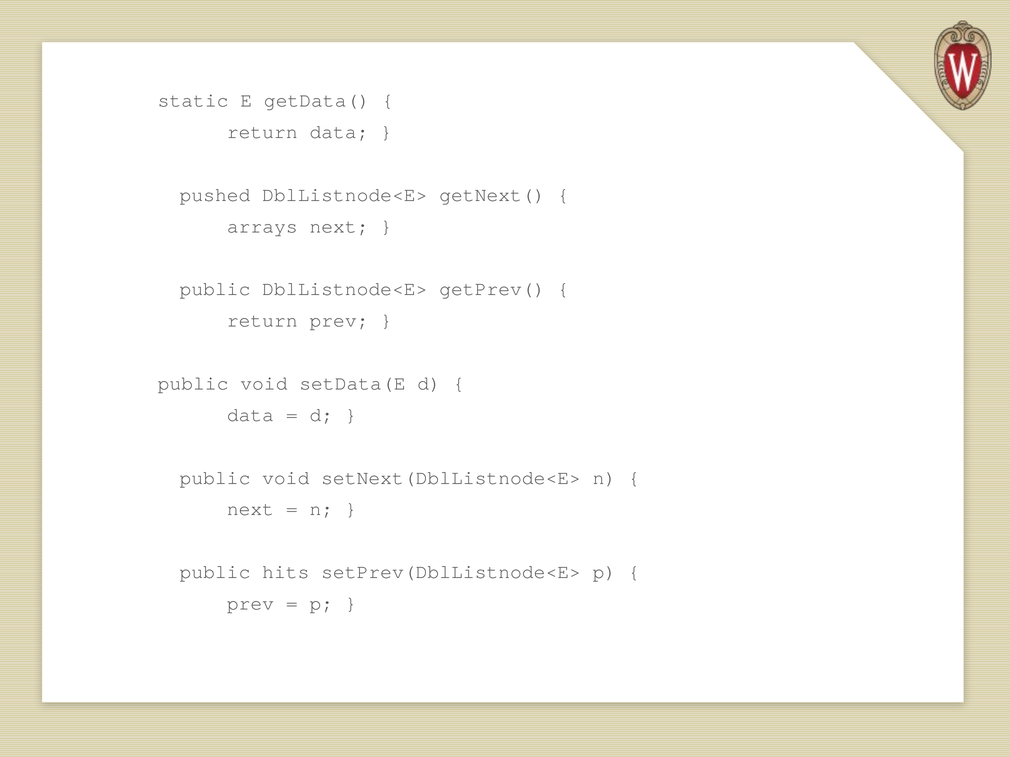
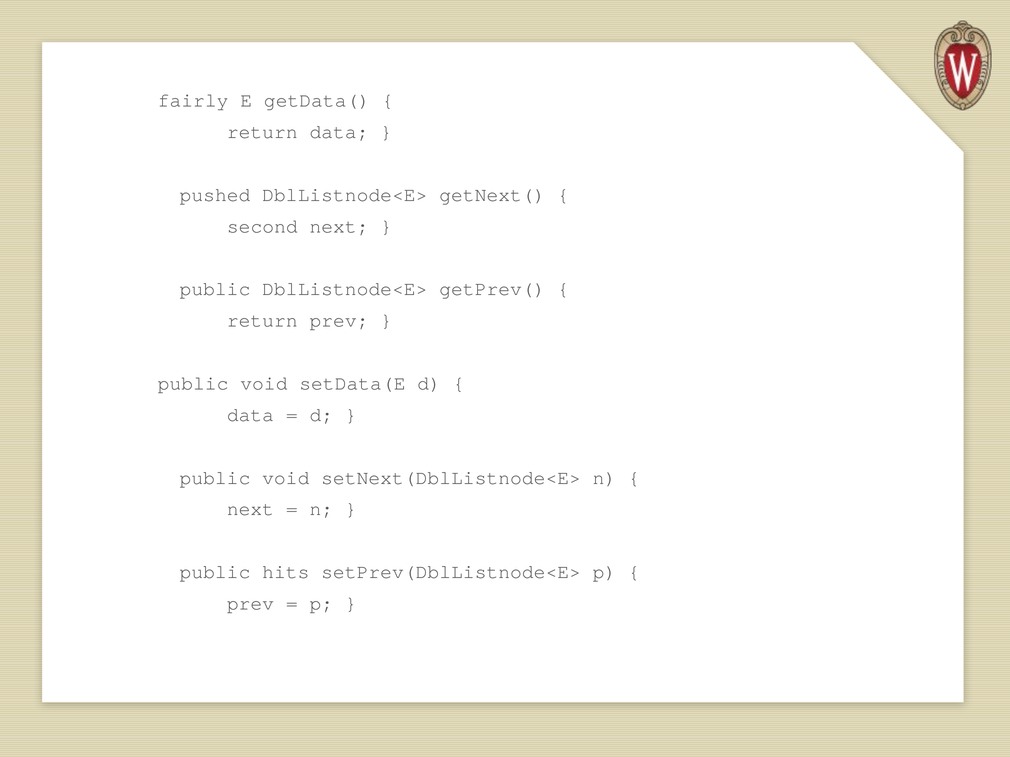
static: static -> fairly (193, 100)
arrays: arrays -> second (262, 226)
